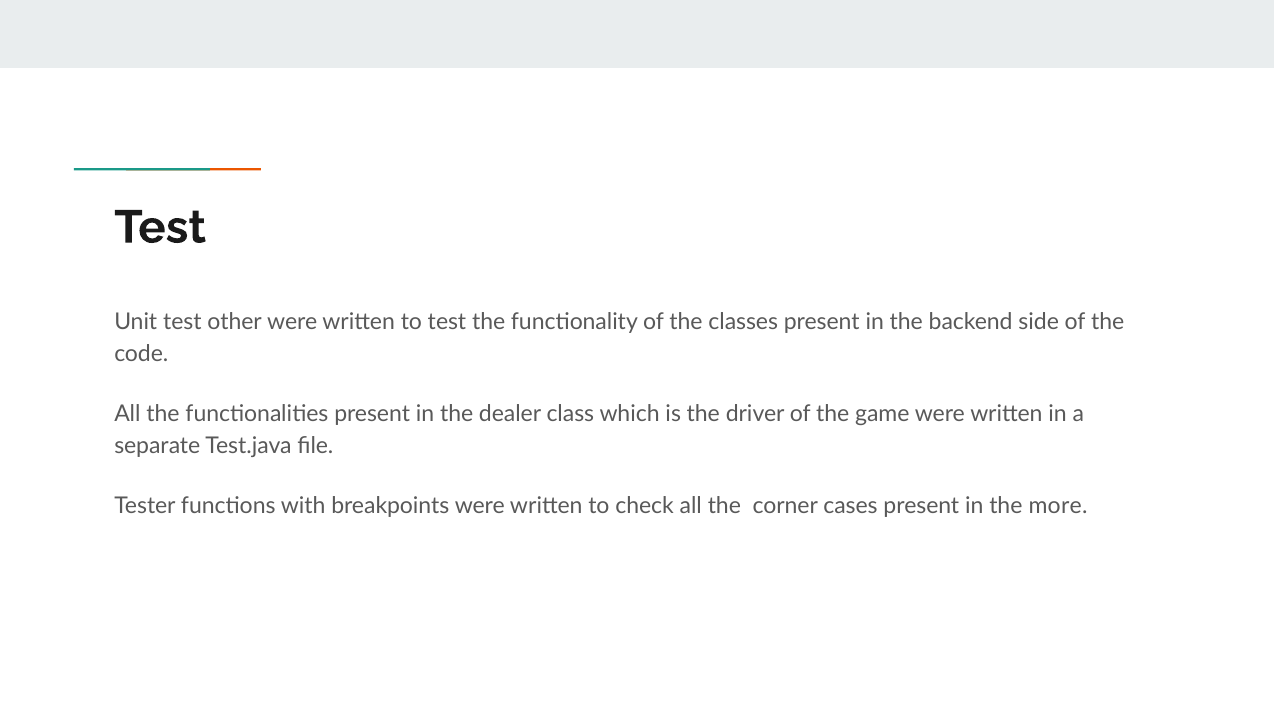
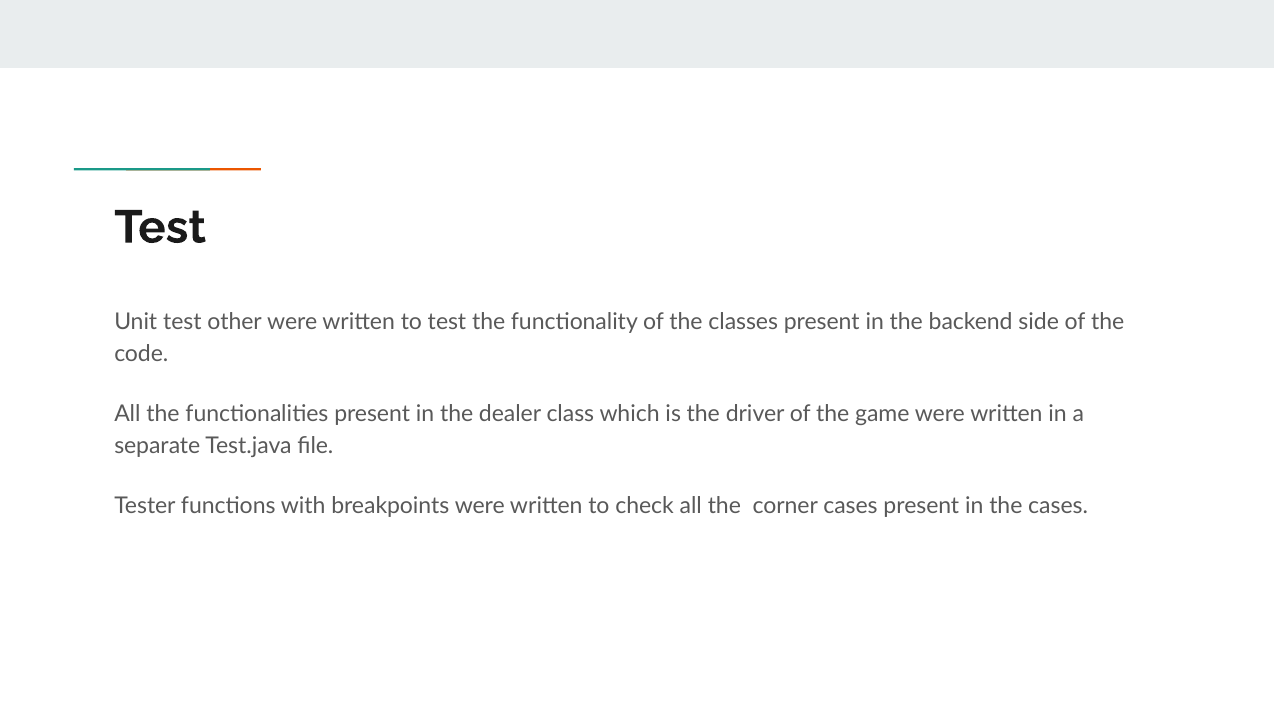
the more: more -> cases (1058, 506)
